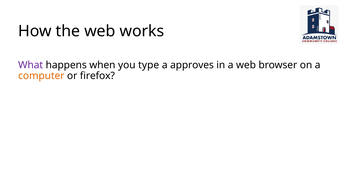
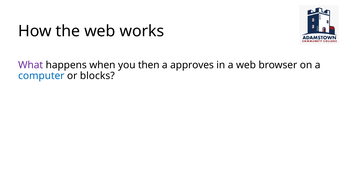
type: type -> then (149, 65)
computer colour: orange -> blue (41, 76)
firefox: firefox -> blocks (97, 76)
